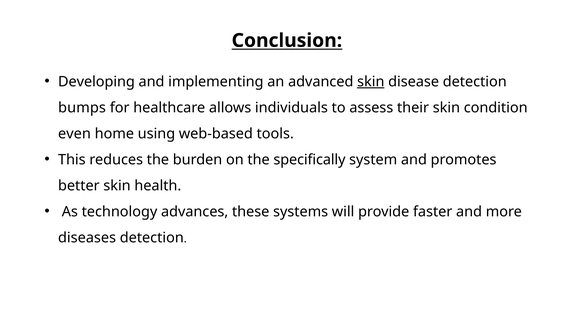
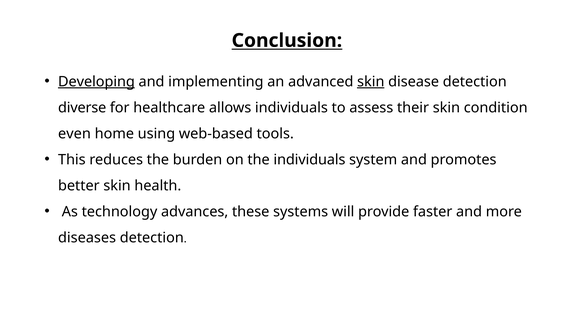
Developing underline: none -> present (96, 82)
bumps: bumps -> diverse (82, 108)
the specifically: specifically -> individuals (309, 160)
